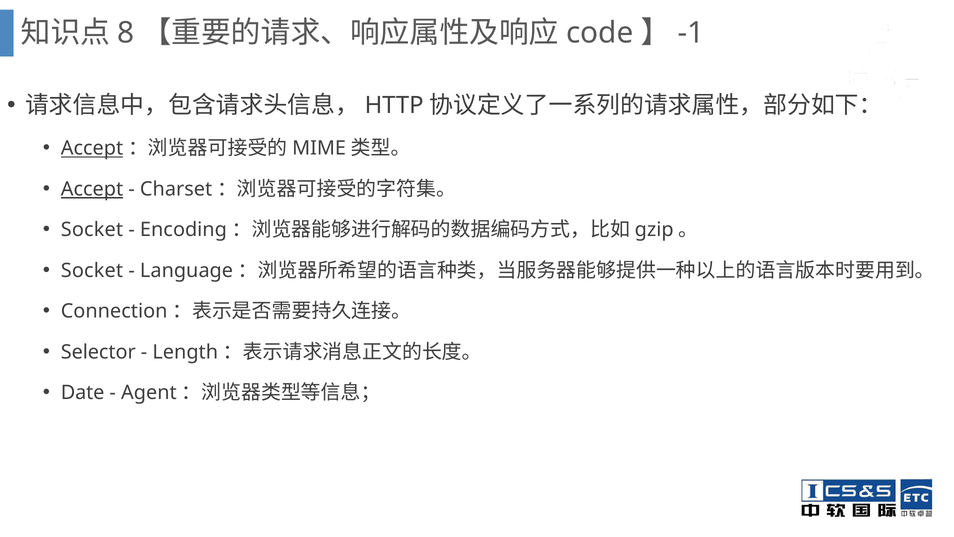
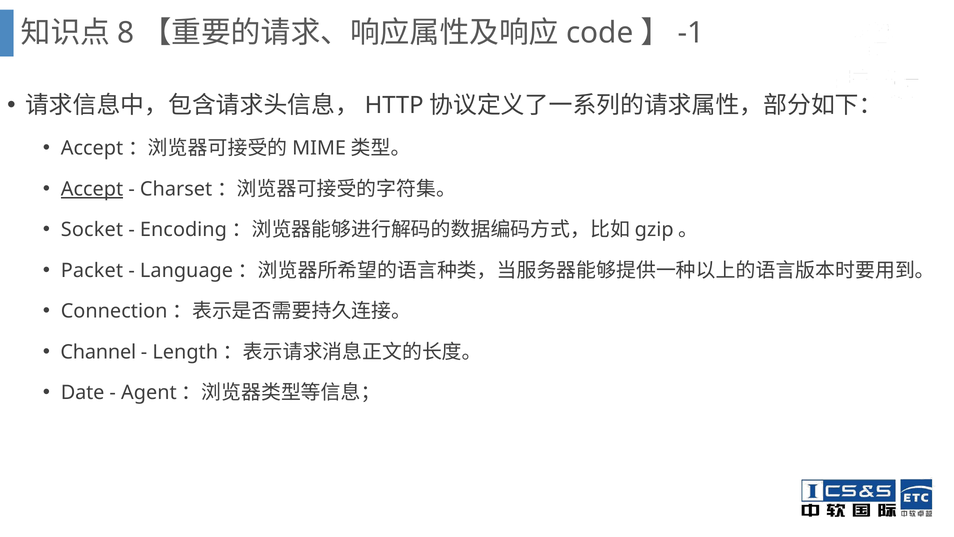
Accept underline: present -> none (92, 148)
Socket: Socket -> Packet (92, 270)
Selector: Selector -> Channel (98, 352)
